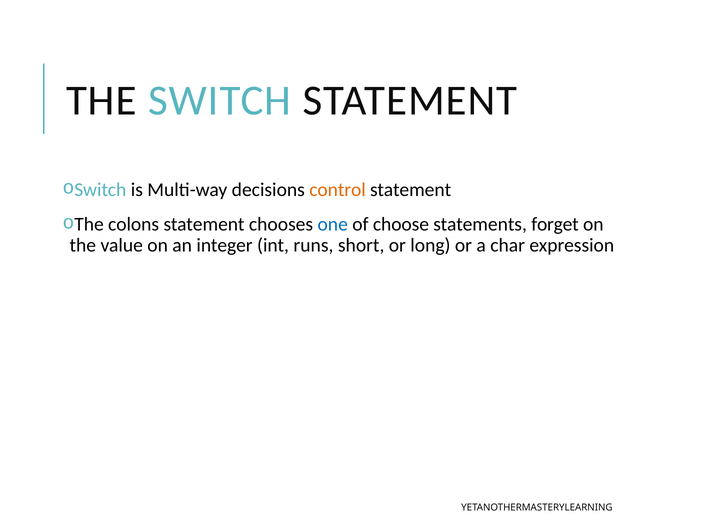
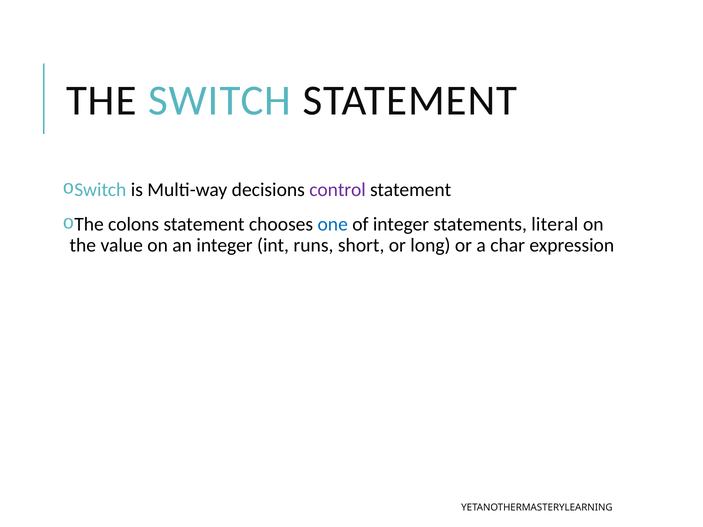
control colour: orange -> purple (338, 190)
of choose: choose -> integer (401, 225)
forget: forget -> literal (555, 225)
